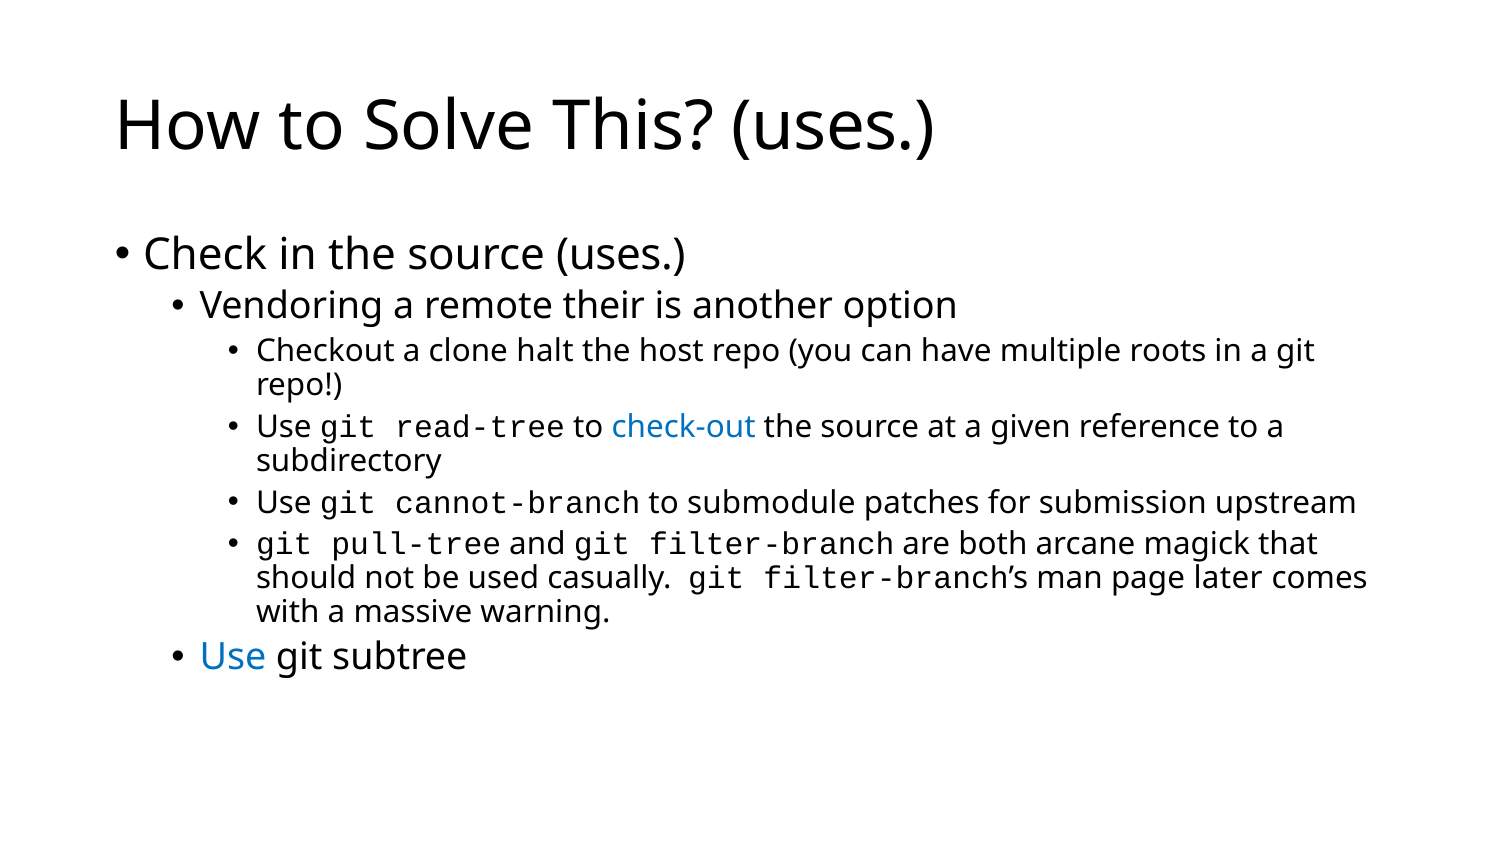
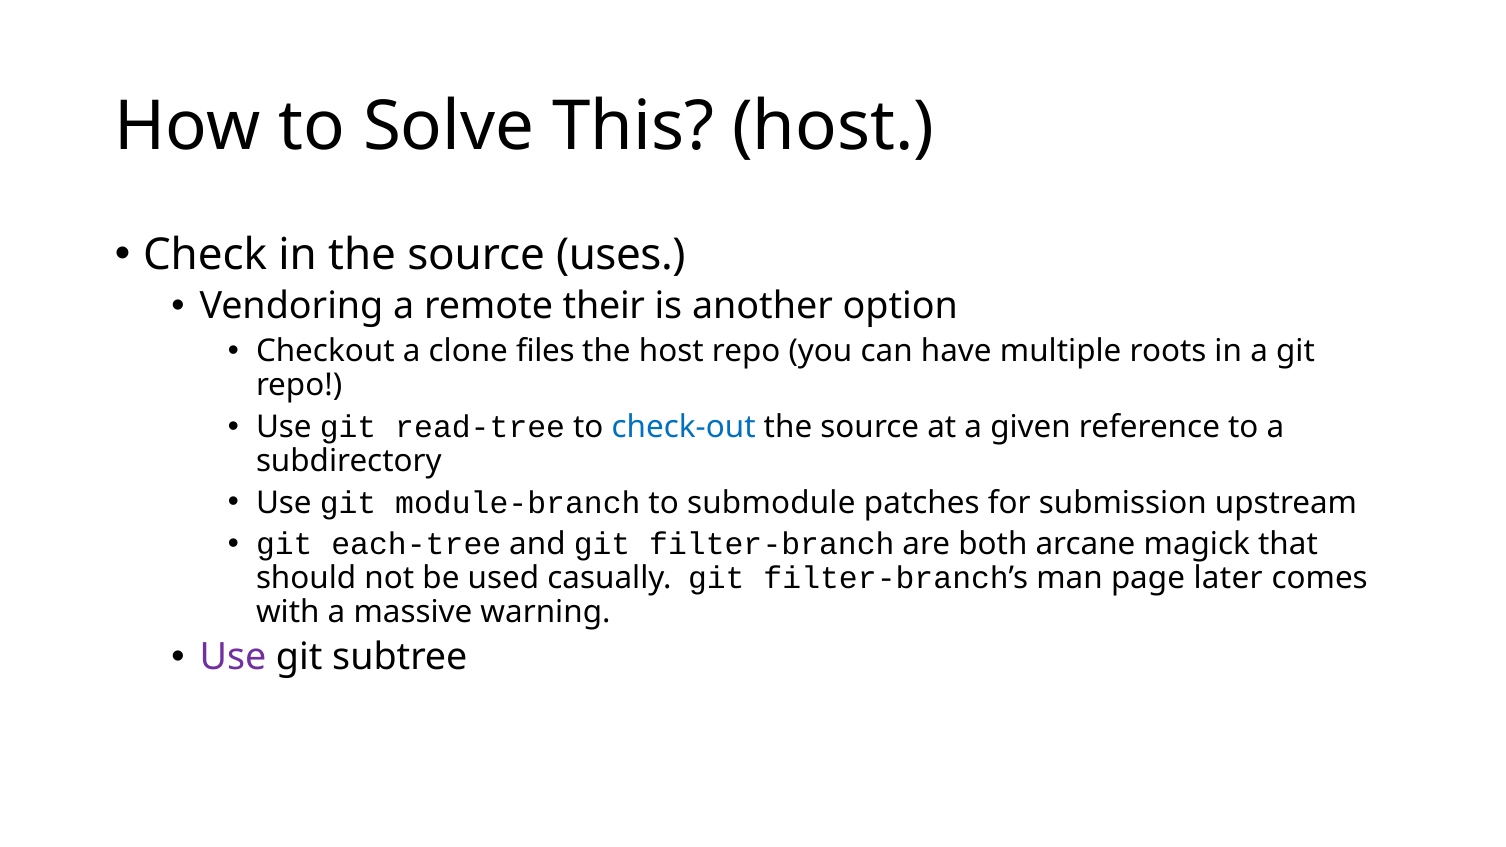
This uses: uses -> host (833, 127)
halt: halt -> files (545, 352)
cannot-branch: cannot-branch -> module-branch (518, 503)
pull-tree: pull-tree -> each-tree (416, 545)
Use colour: blue -> purple (233, 657)
